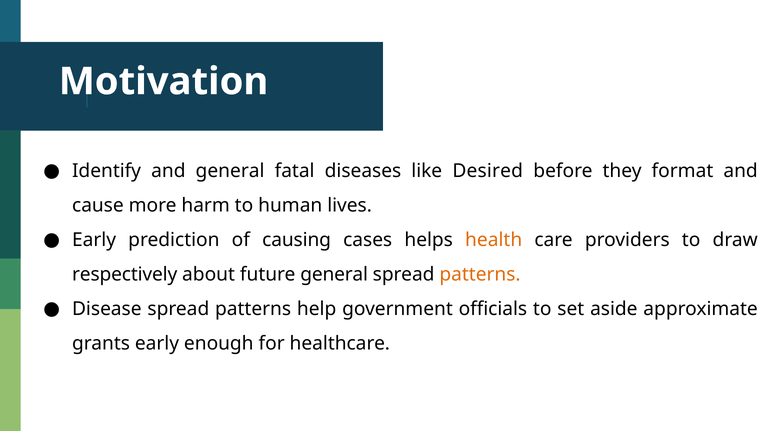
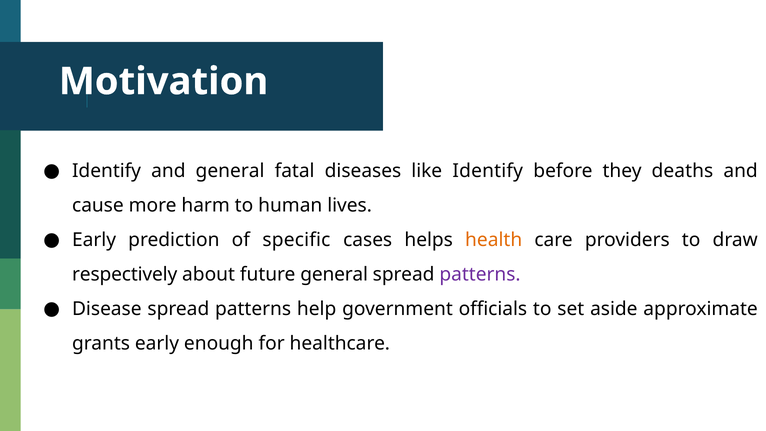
like Desired: Desired -> Identify (488, 171)
format: format -> deaths (682, 171)
causing: causing -> specific (296, 240)
patterns colour: orange -> purple (480, 274)
